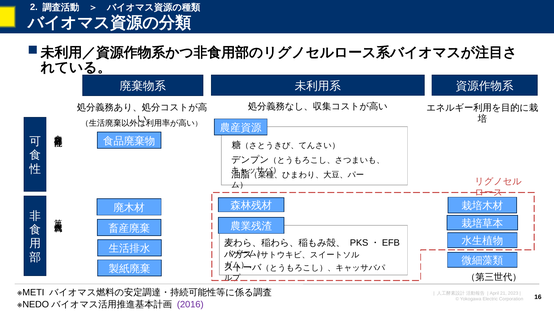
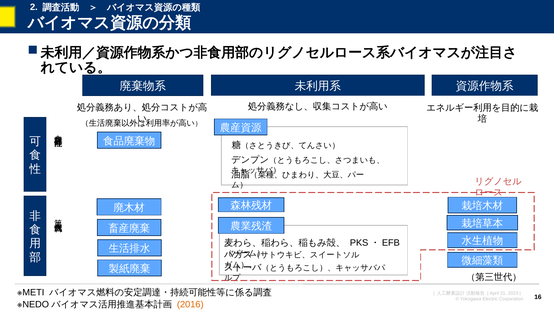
2016 colour: purple -> orange (190, 305)
